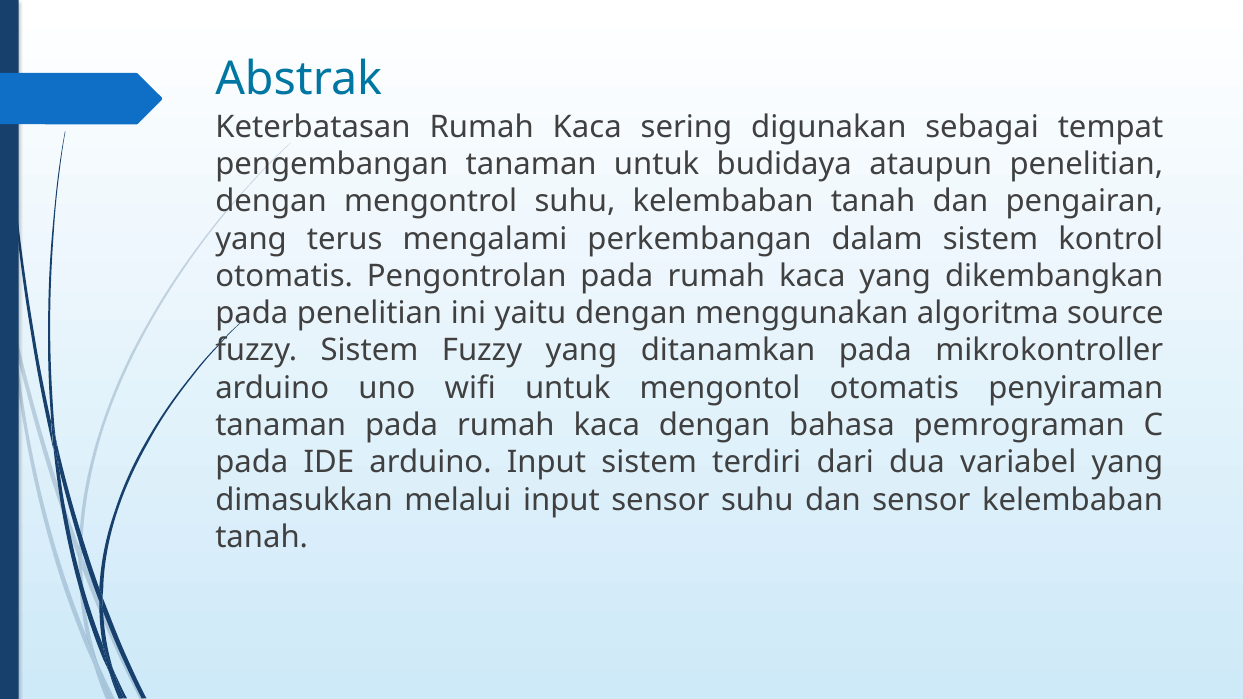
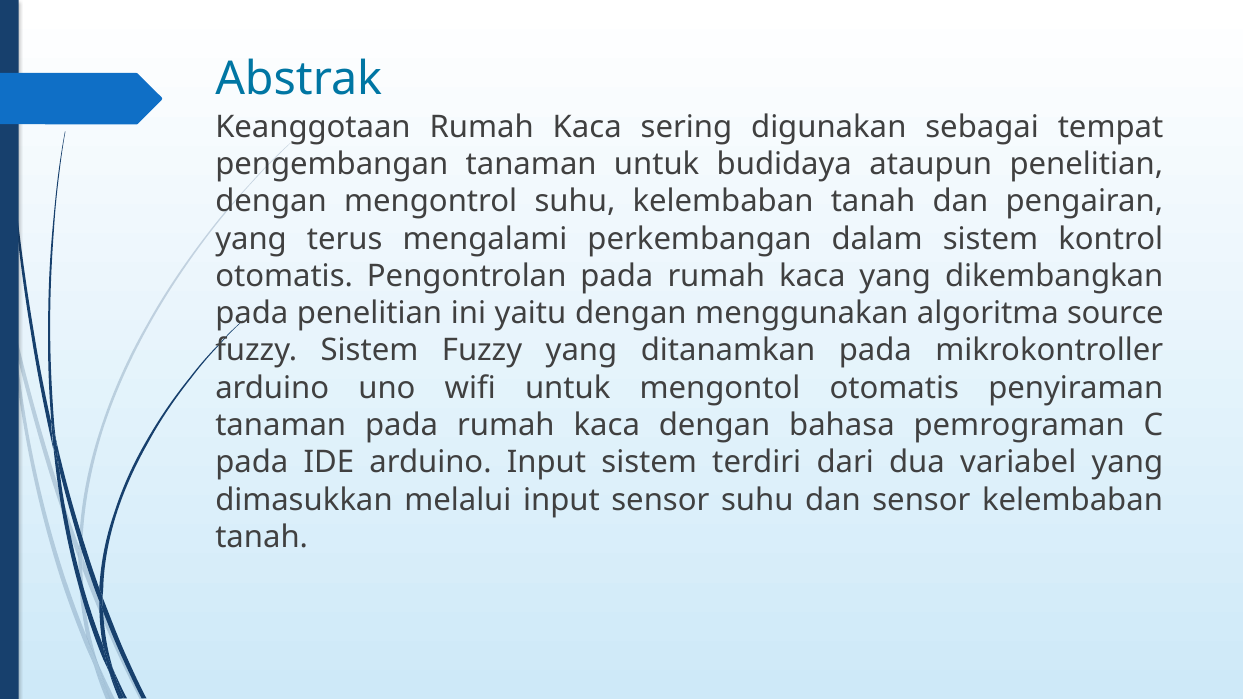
Keterbatasan: Keterbatasan -> Keanggotaan (313, 127)
